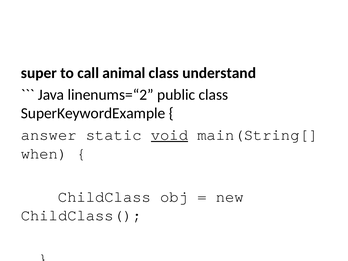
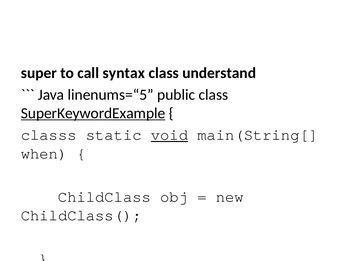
call animal: animal -> syntax (124, 73)
linenums=“2: linenums=“2 -> linenums=“5 (111, 95)
SuperKeywordExample underline: none -> present (93, 113)
answer: answer -> classs (49, 135)
